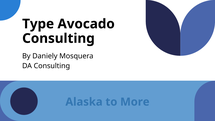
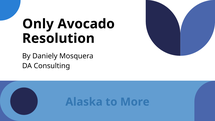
Type: Type -> Only (38, 24)
Consulting: Consulting -> Resolution (58, 38)
